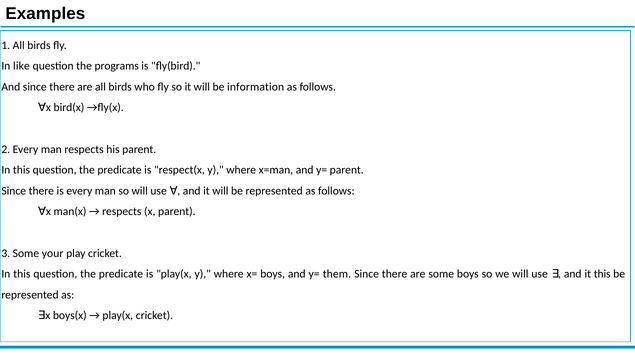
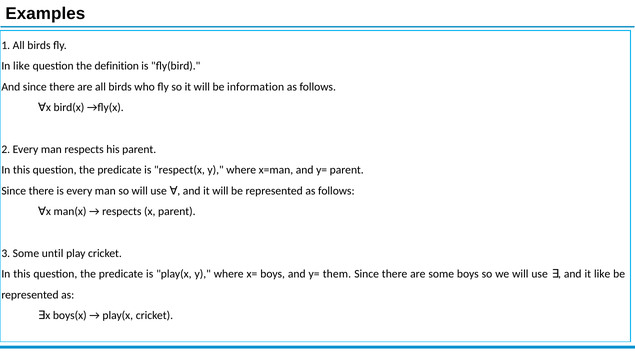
programs: programs -> definition (117, 66)
your: your -> until (53, 253)
it this: this -> like (602, 274)
